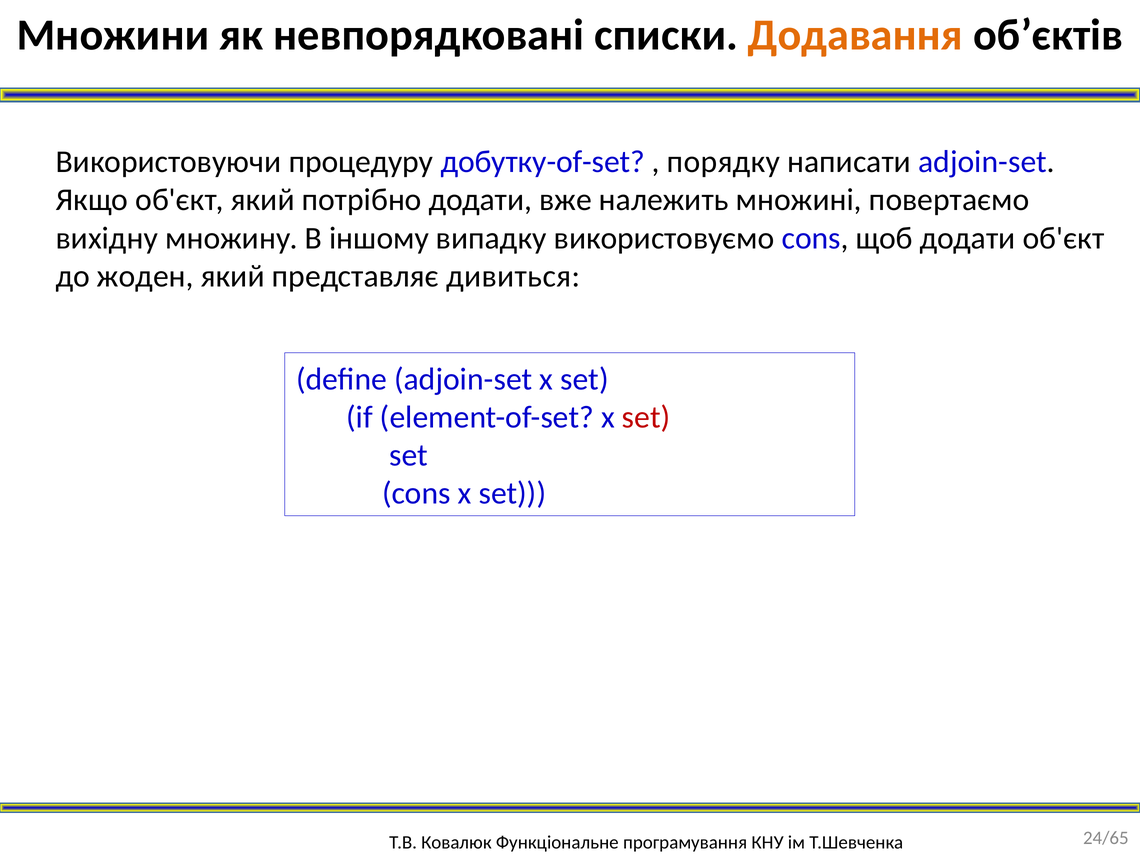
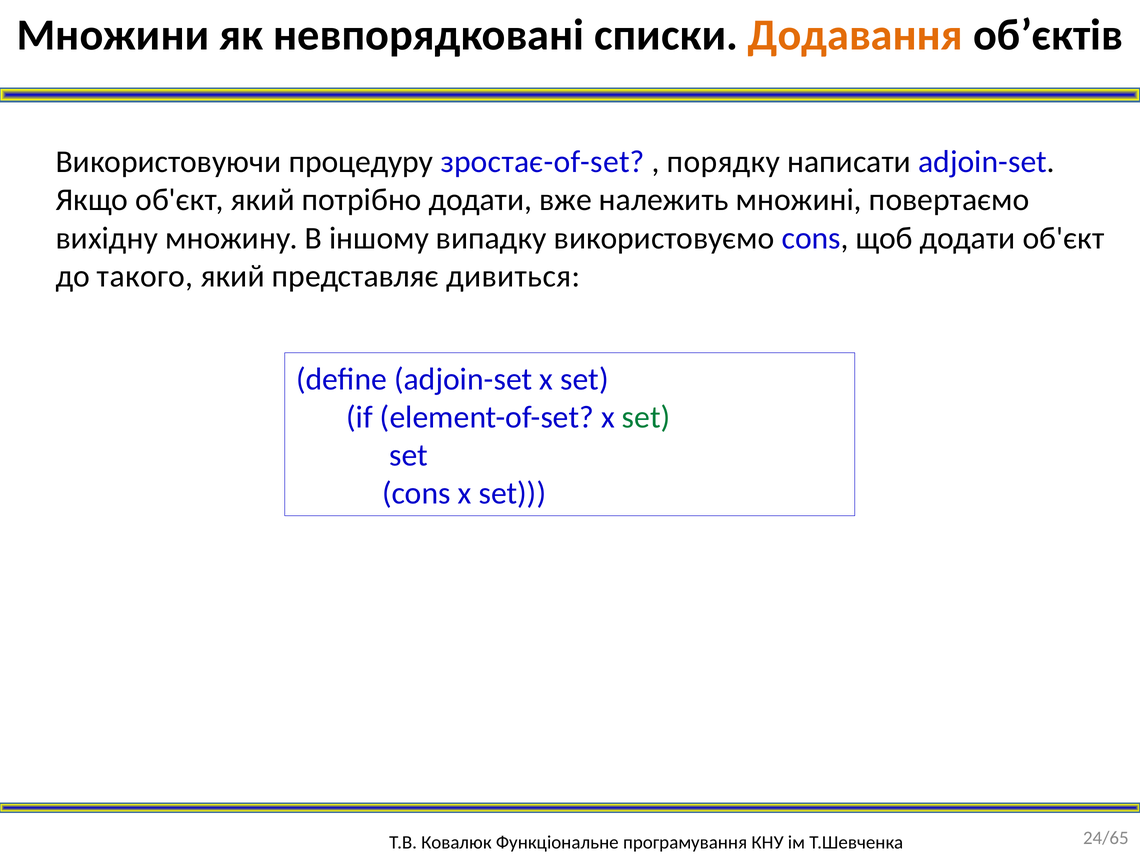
добутку-of-set: добутку-of-set -> зростає-of-set (543, 162)
жоден: жоден -> такого (145, 276)
set colour: red -> green (646, 417)
